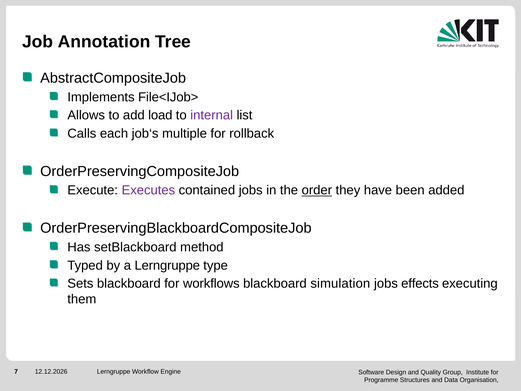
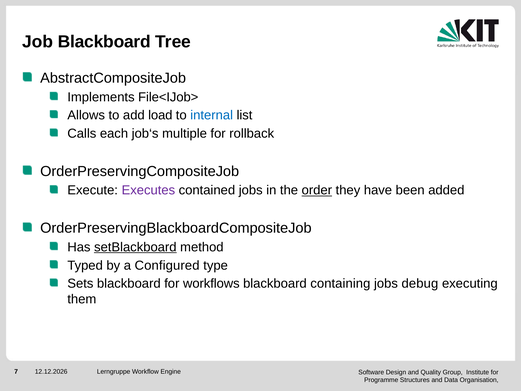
Job Annotation: Annotation -> Blackboard (104, 42)
internal colour: purple -> blue (212, 115)
setBlackboard underline: none -> present (135, 247)
a Lerngruppe: Lerngruppe -> Configured (167, 265)
simulation: simulation -> containing (340, 283)
effects: effects -> debug (420, 283)
